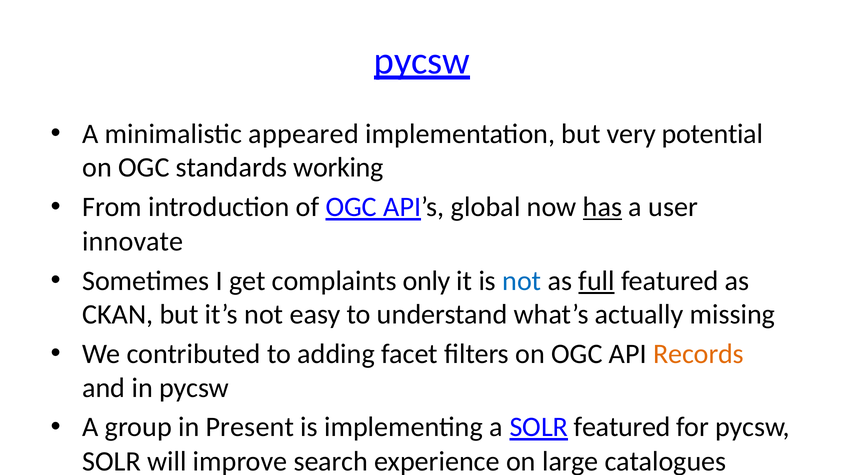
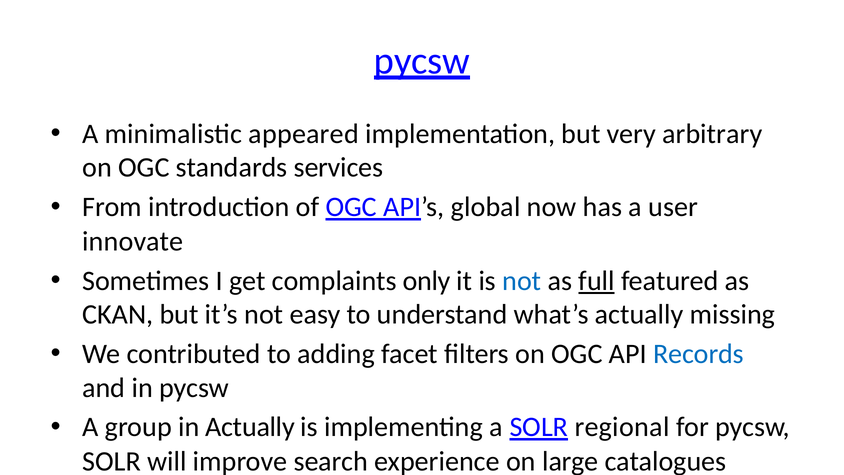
potential: potential -> arbitrary (712, 134)
working: working -> services (338, 168)
has underline: present -> none (603, 207)
Records colour: orange -> blue (699, 354)
in Present: Present -> Actually (250, 427)
SOLR featured: featured -> regional (622, 427)
